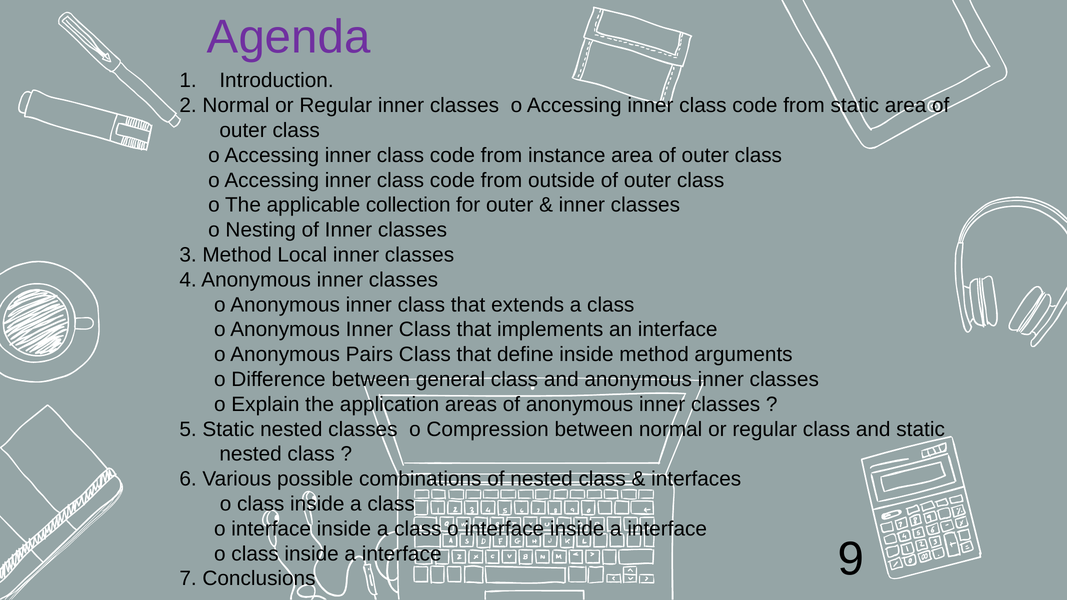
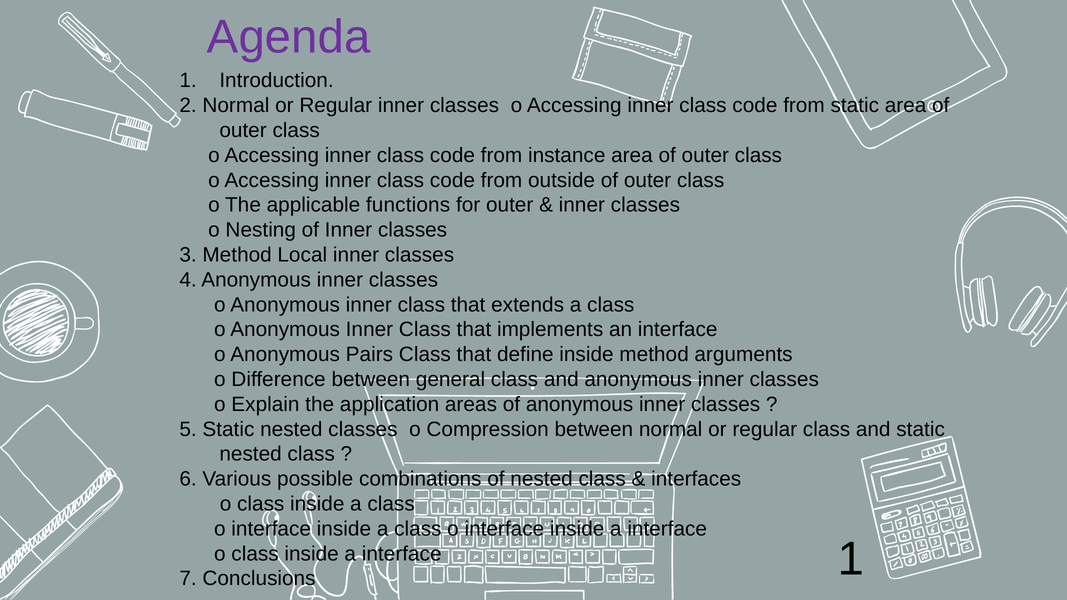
collection: collection -> functions (408, 205)
Conclusions 9: 9 -> 1 (851, 559)
